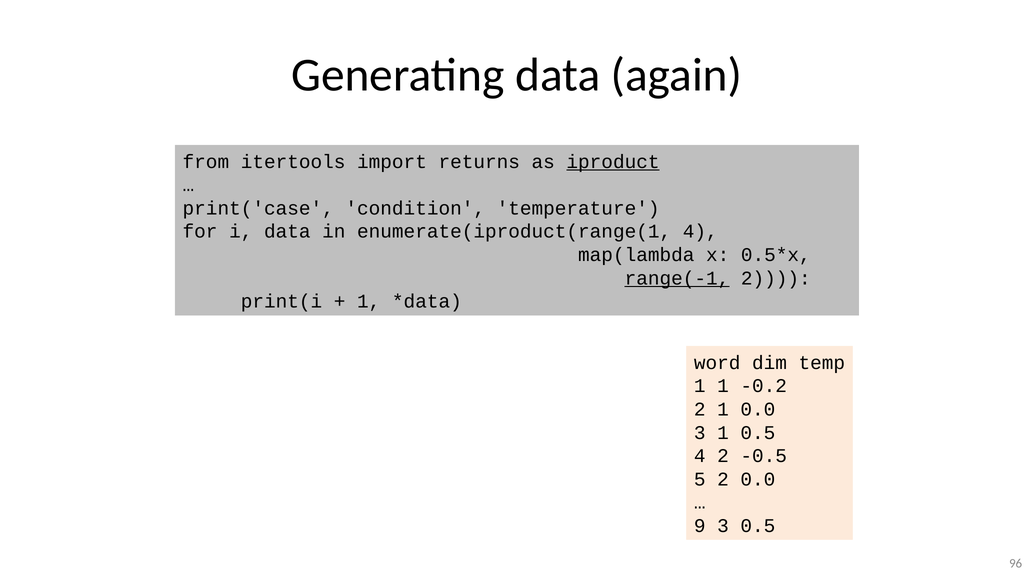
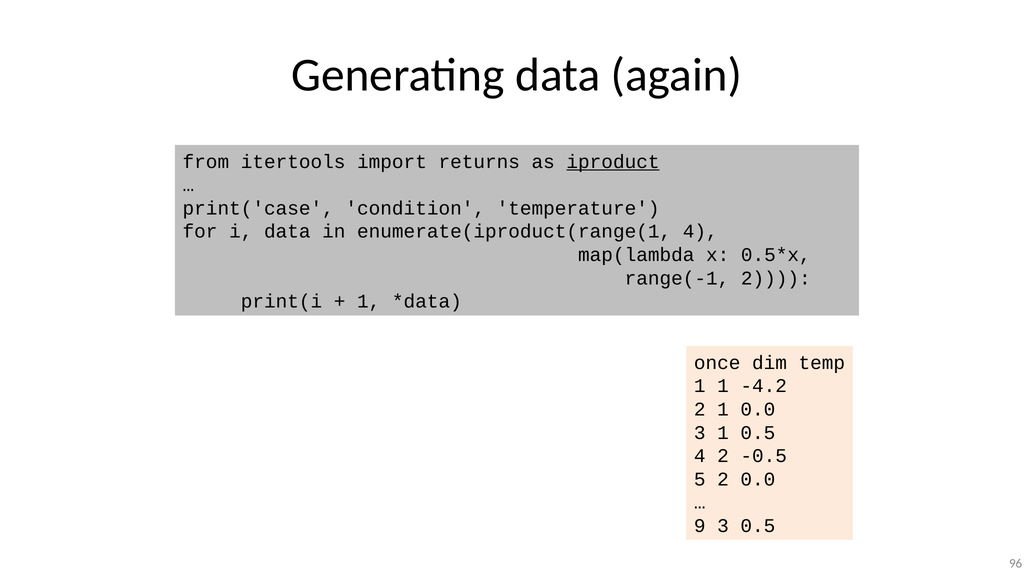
range(-1 underline: present -> none (677, 278)
word: word -> once (717, 363)
-0.2: -0.2 -> -4.2 (764, 386)
